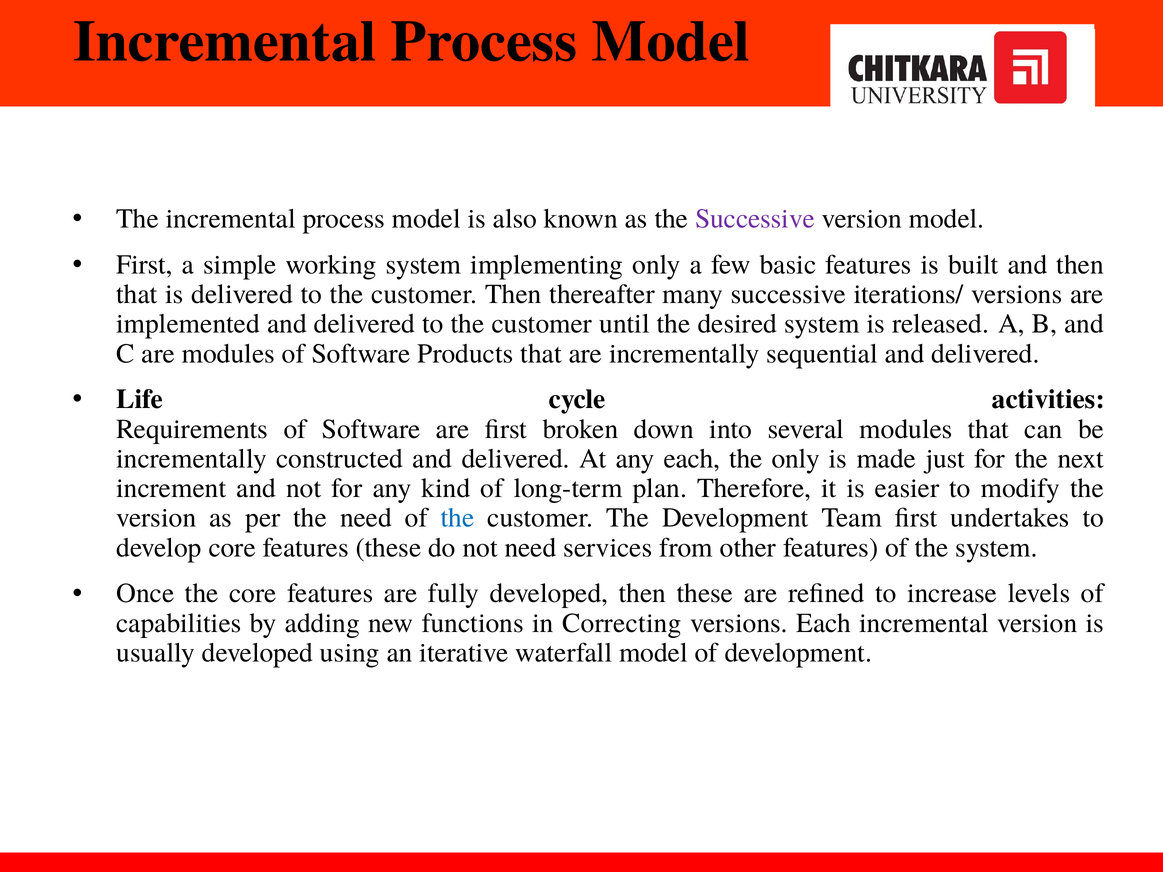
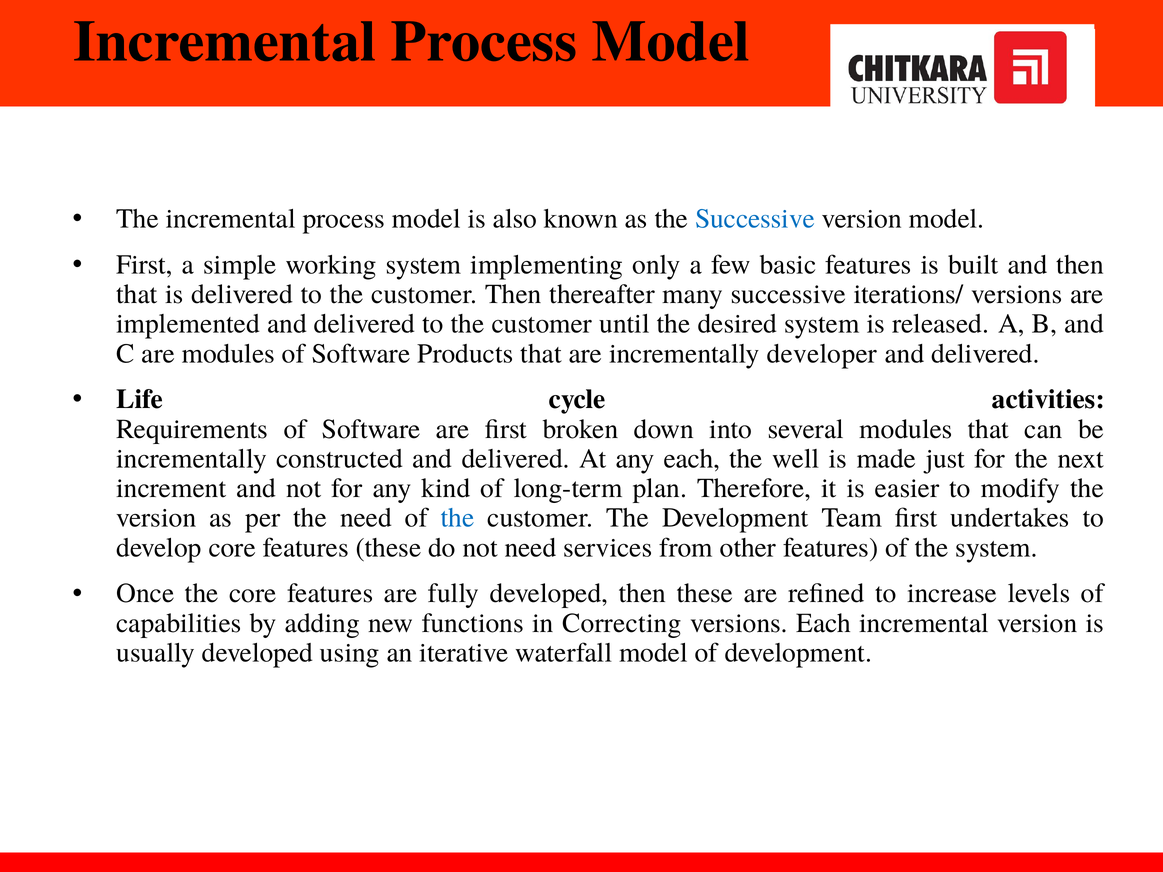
Successive colour: purple -> blue (755, 219)
sequential: sequential -> developer (822, 354)
the only: only -> well (796, 459)
